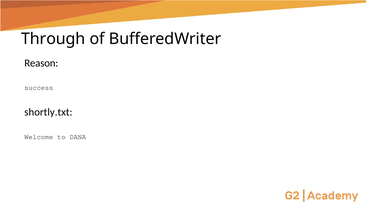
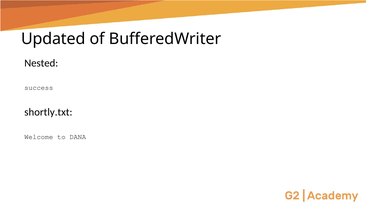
Through: Through -> Updated (53, 39)
Reason: Reason -> Nested (41, 63)
